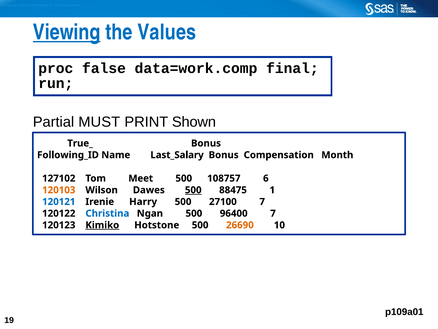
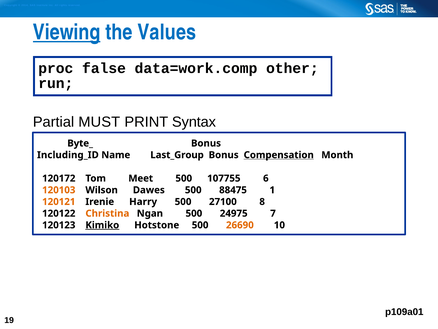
final: final -> other (292, 68)
Shown: Shown -> Syntax (194, 122)
True_: True_ -> Byte_ (80, 143)
Following_ID: Following_ID -> Including_ID (68, 155)
Last_Salary: Last_Salary -> Last_Group (177, 155)
Compensation underline: none -> present (279, 155)
127102: 127102 -> 120172 (59, 178)
108757: 108757 -> 107755 (224, 178)
500 underline: present -> none (193, 190)
120121 colour: blue -> orange (59, 201)
27100 7: 7 -> 8 (262, 201)
Christina colour: blue -> orange (107, 213)
96400: 96400 -> 24975 (234, 213)
